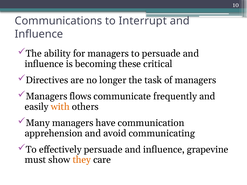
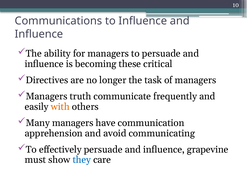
to Interrupt: Interrupt -> Influence (143, 21)
flows: flows -> truth (80, 96)
they colour: orange -> blue (82, 160)
